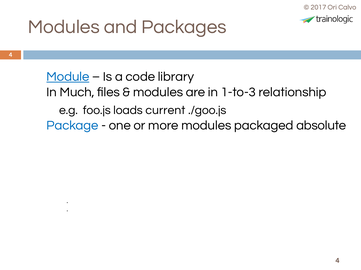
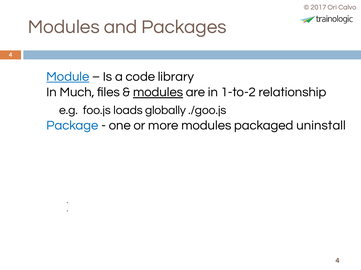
modules underline: none -> present (158, 92)
1-to-3: 1-to-3 -> 1-to-2 (238, 92)
current: current -> globally (165, 111)
absolute: absolute -> uninstall (321, 126)
